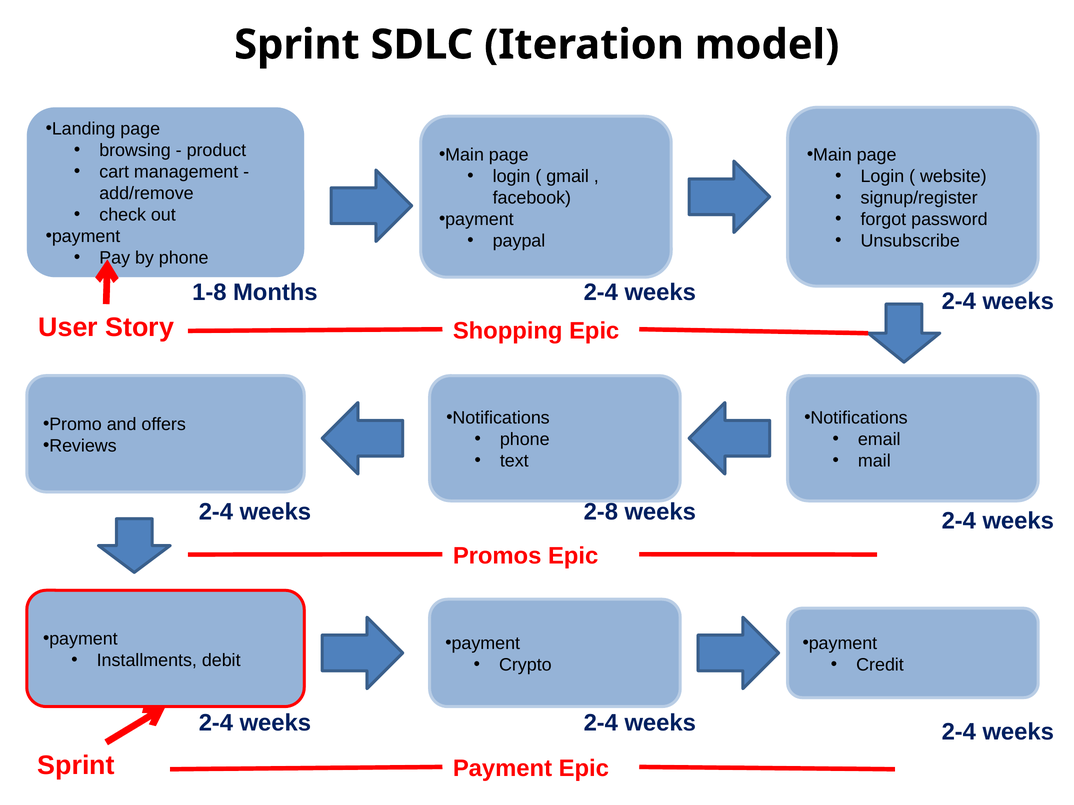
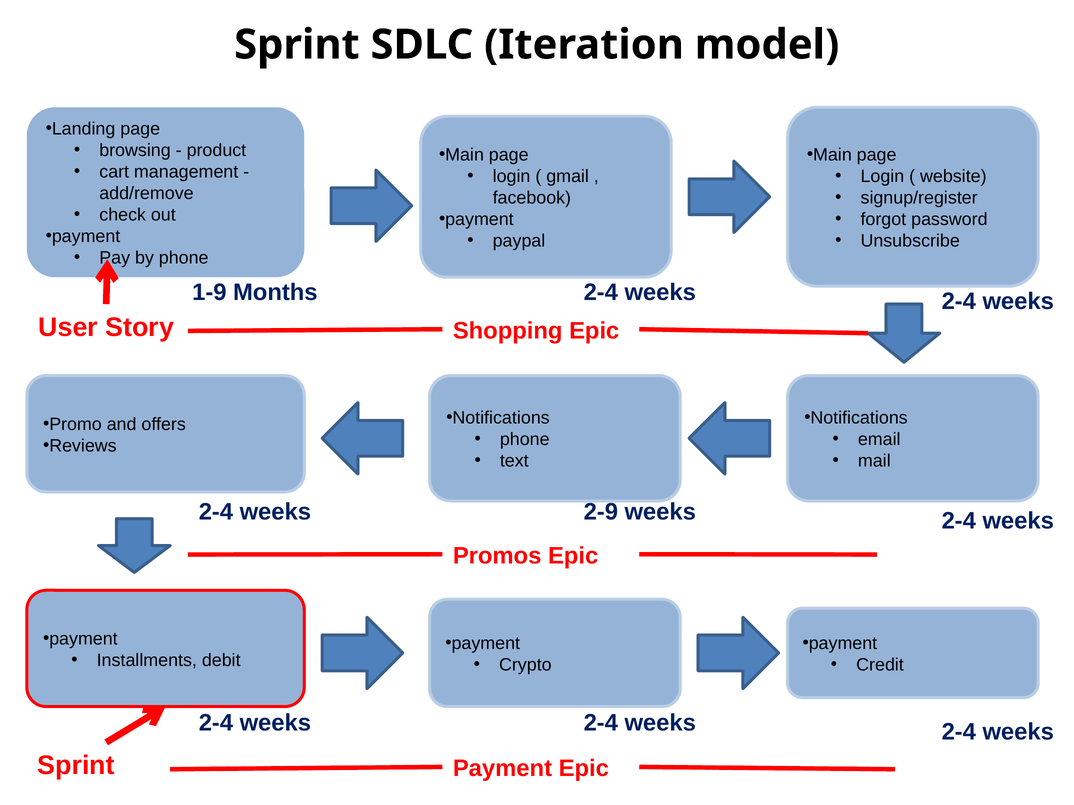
1-8: 1-8 -> 1-9 (209, 292)
2-8: 2-8 -> 2-9 (601, 512)
